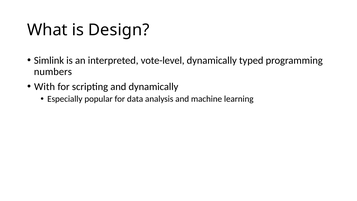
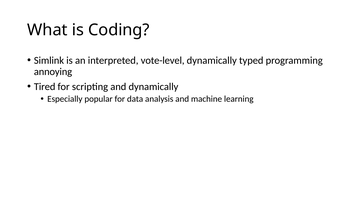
Design: Design -> Coding (119, 30)
numbers: numbers -> annoying (53, 72)
With: With -> Tired (45, 87)
